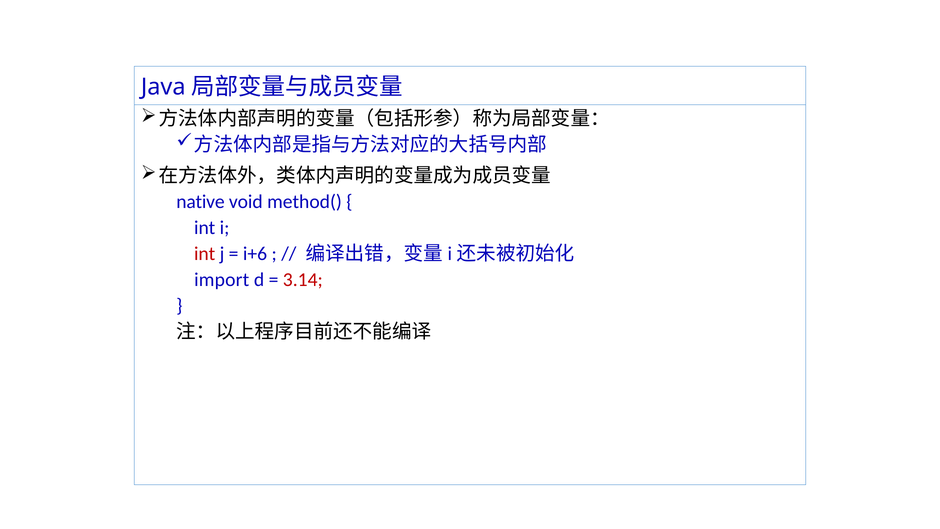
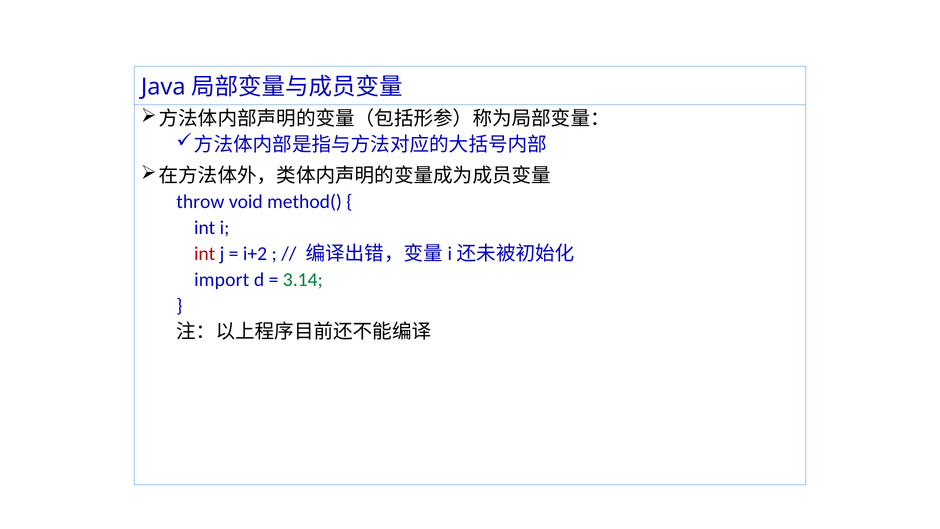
native: native -> throw (200, 202)
i+6: i+6 -> i+2 (255, 254)
3.14 colour: red -> green (303, 280)
